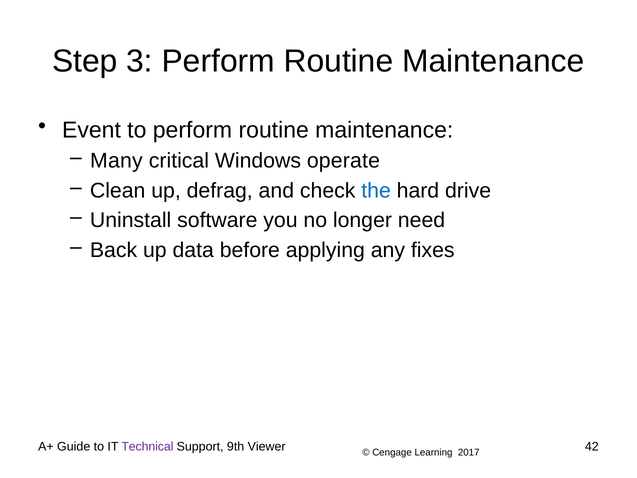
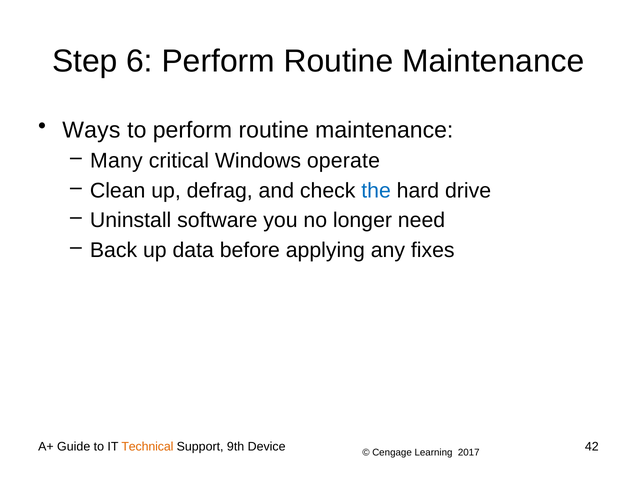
3: 3 -> 6 (140, 61)
Event: Event -> Ways (91, 130)
Technical colour: purple -> orange (147, 447)
Viewer: Viewer -> Device (267, 447)
